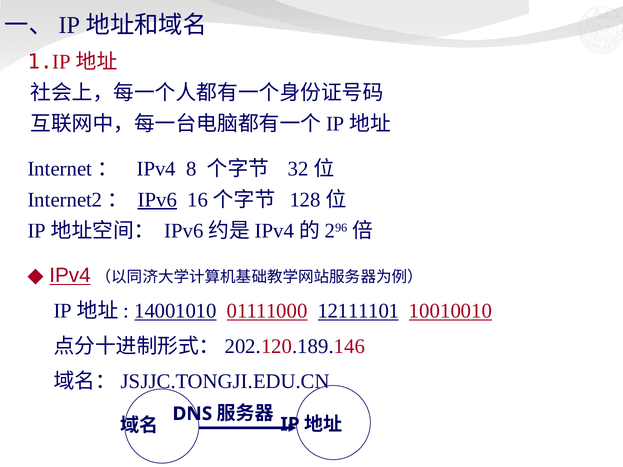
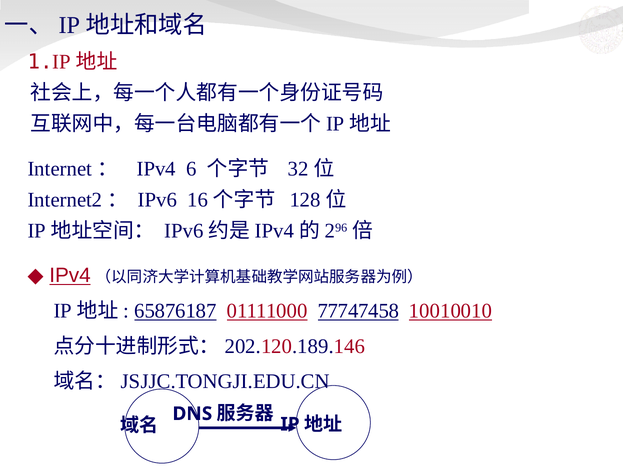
8: 8 -> 6 (191, 169)
IPv6 underline: present -> none (157, 200)
14001010: 14001010 -> 65876187 (175, 311)
12111101: 12111101 -> 77747458 (358, 311)
